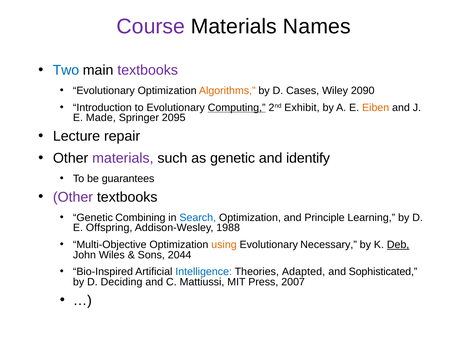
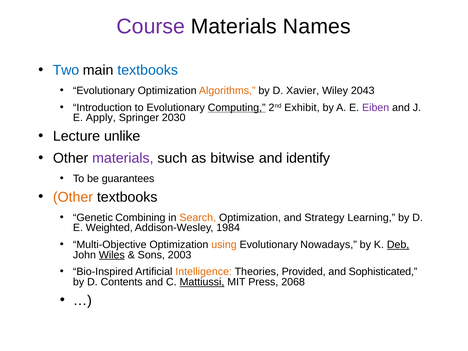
textbooks colour: purple -> blue (148, 70)
Cases: Cases -> Xavier (303, 91)
2090: 2090 -> 2043 (363, 91)
Eiben colour: orange -> purple (376, 108)
Made: Made -> Apply (101, 118)
2095: 2095 -> 2030 (174, 118)
repair: repair -> unlike (122, 136)
as genetic: genetic -> bitwise (232, 158)
Other colour: purple -> orange (73, 197)
Search colour: blue -> orange (198, 218)
Principle: Principle -> Strategy (324, 218)
Offspring: Offspring -> Weighted (109, 228)
1988: 1988 -> 1984 (228, 228)
Necessary: Necessary -> Nowadays (329, 245)
Wiles underline: none -> present (112, 255)
2044: 2044 -> 2003 (180, 255)
Intelligence colour: blue -> orange (204, 272)
Adapted: Adapted -> Provided (304, 272)
Deciding: Deciding -> Contents (122, 282)
Mattiussi underline: none -> present (202, 282)
2007: 2007 -> 2068 (293, 282)
